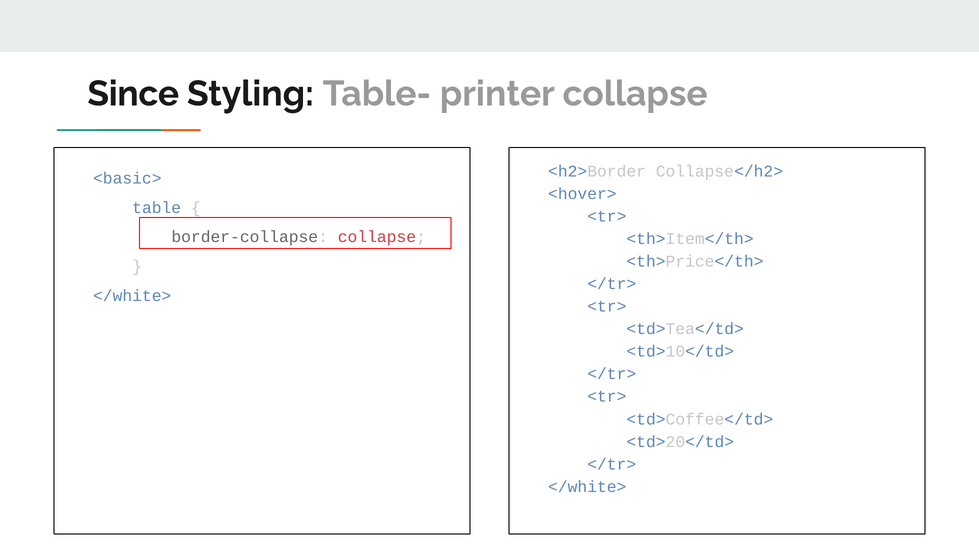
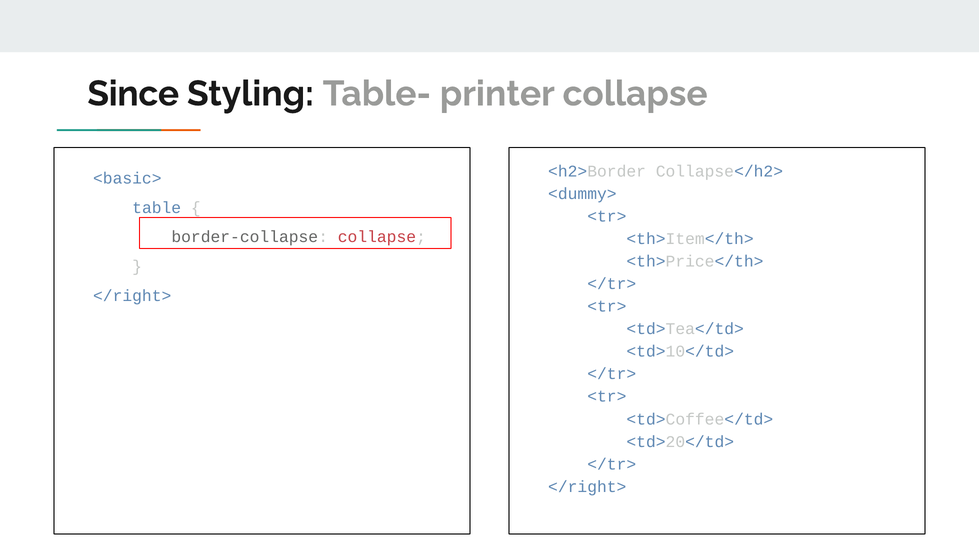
<hover>: <hover> -> <dummy> (582, 194)
</white>: </white> -> </right> (132, 296)
</white>: </white> -> </right> (587, 486)
